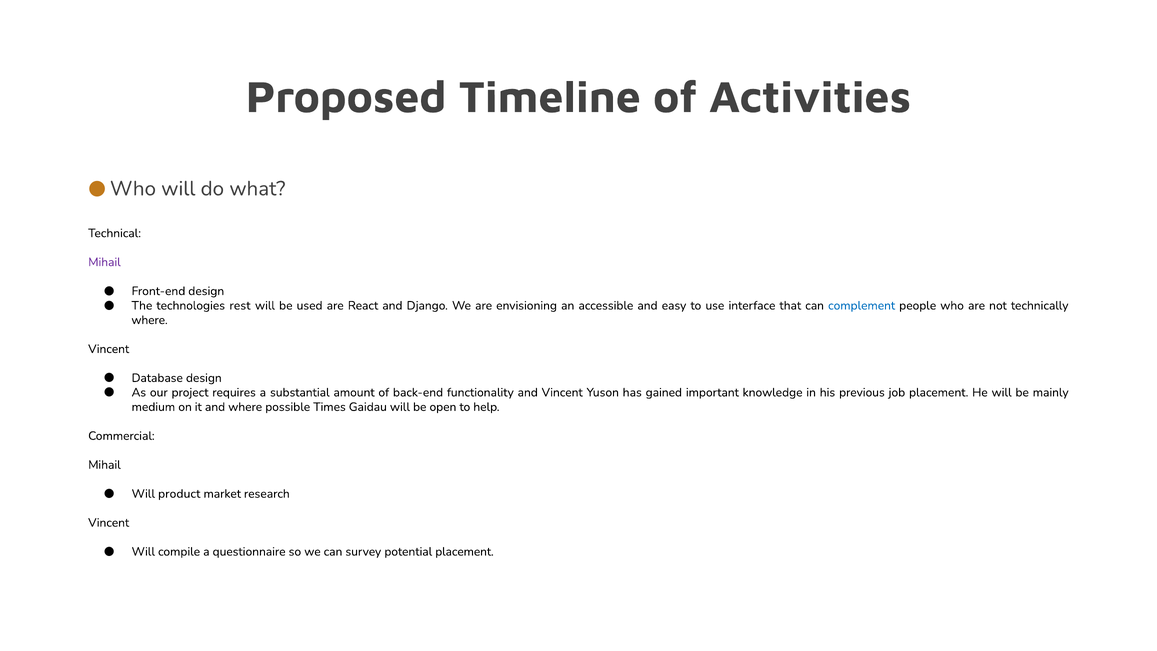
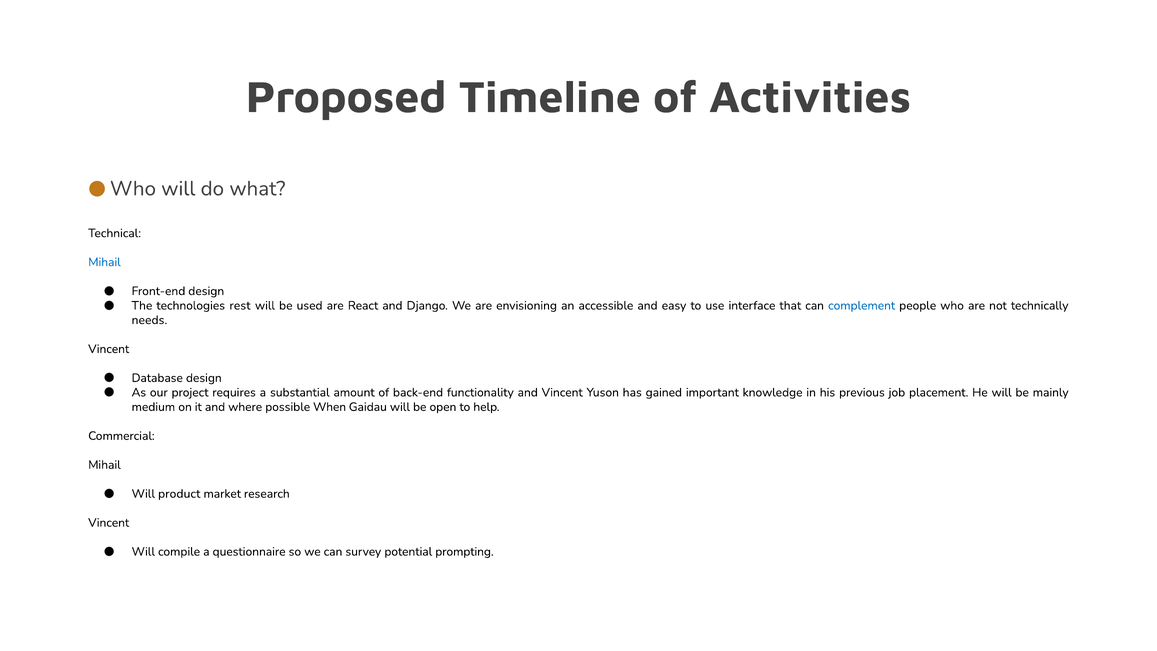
Mihail colour: purple -> blue (104, 262)
where: where -> needs (149, 320)
Times: Times -> When (330, 407)
potential placement: placement -> prompting (464, 551)
